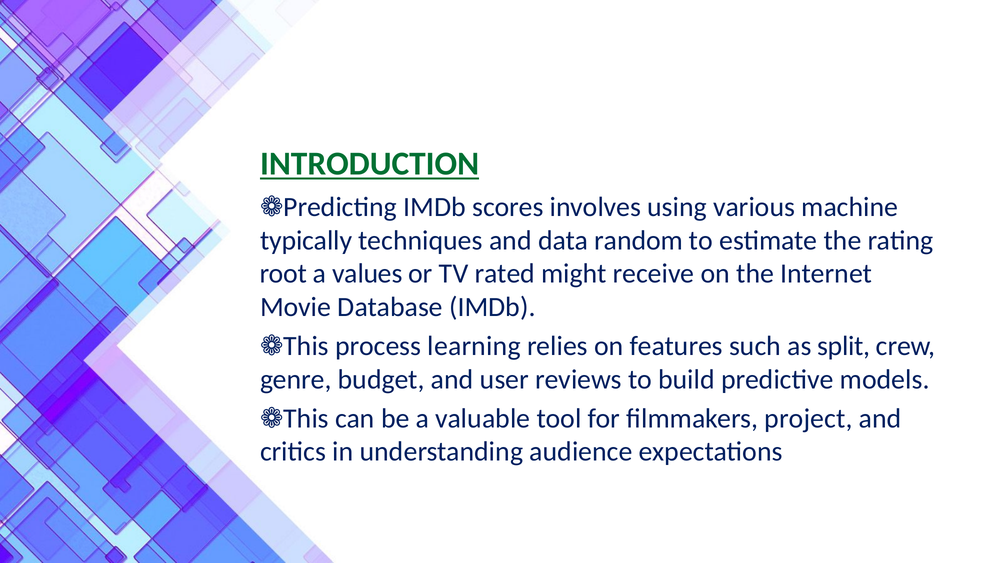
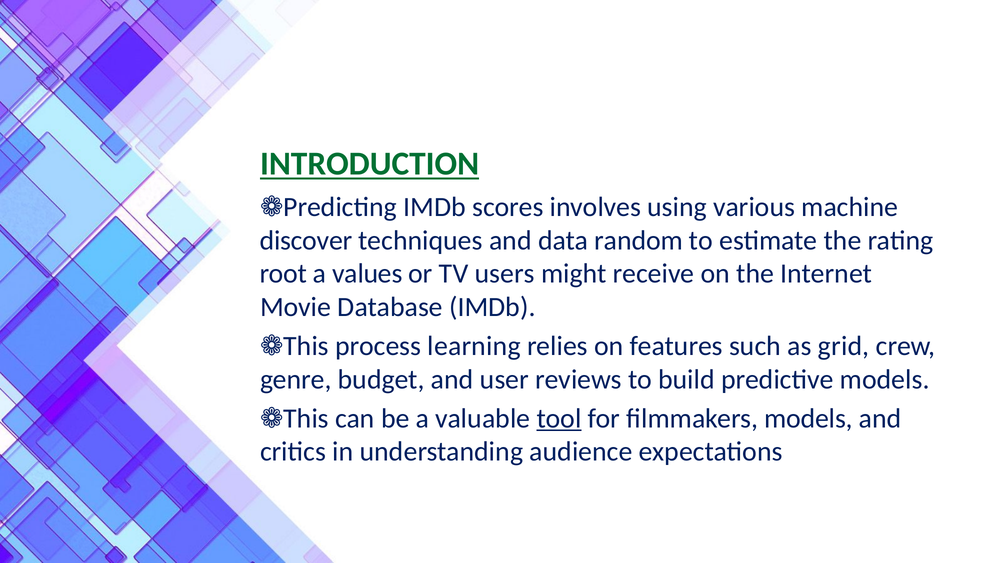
typically: typically -> discover (306, 241)
rated: rated -> users (505, 274)
split: split -> grid (844, 346)
tool underline: none -> present (559, 419)
filmmakers project: project -> models (809, 419)
